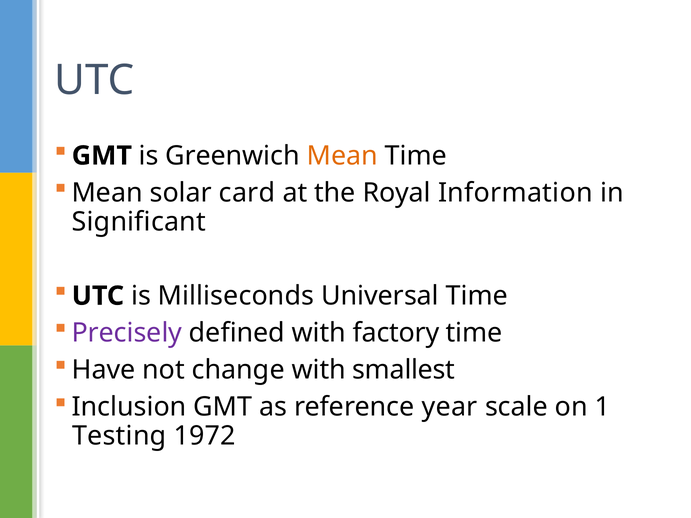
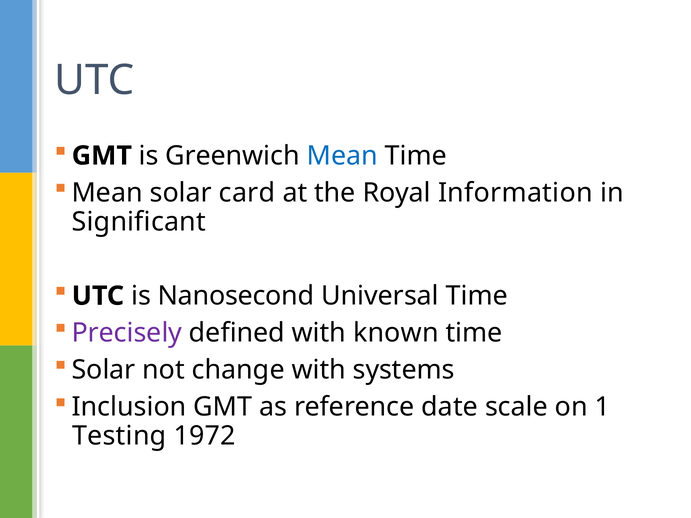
Mean colour: orange -> blue (342, 156)
Milliseconds: Milliseconds -> Nanosecond (236, 296)
factory: factory -> known (396, 333)
Have: Have -> Solar (104, 370)
smallest: smallest -> systems (404, 370)
year: year -> date (450, 407)
